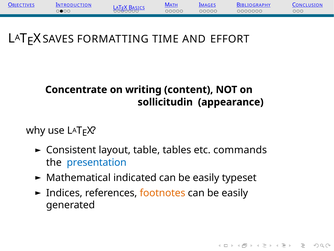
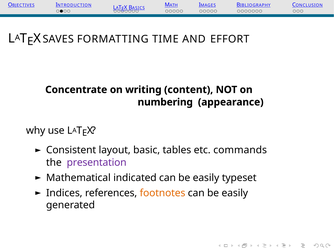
sollicitudin: sollicitudin -> numbering (165, 102)
table: table -> basic (147, 150)
presentation colour: blue -> purple (97, 162)
